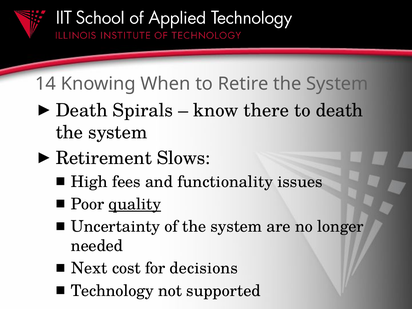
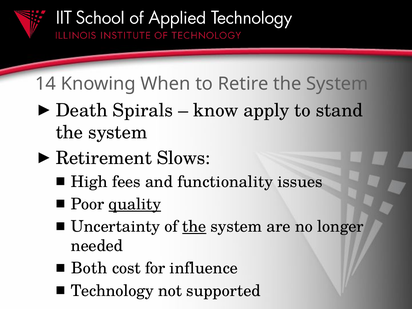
there: there -> apply (266, 110)
to death: death -> stand (339, 110)
the underline: none -> present (194, 227)
Next: Next -> Both (89, 268)
decisions: decisions -> influence (204, 268)
